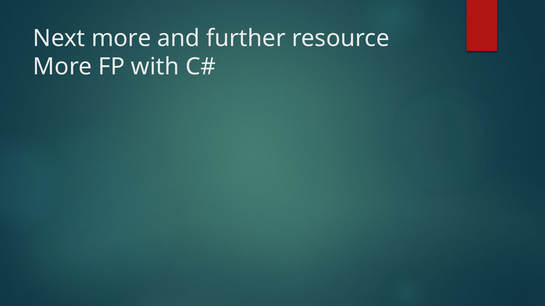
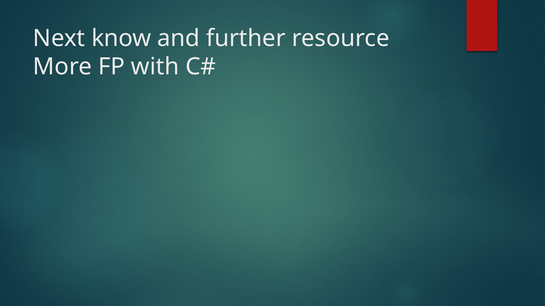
Next more: more -> know (121, 38)
